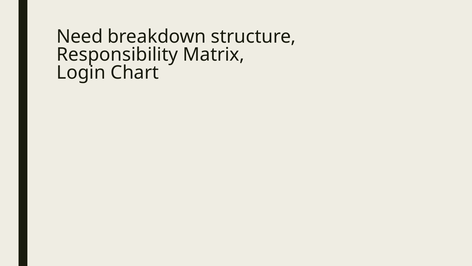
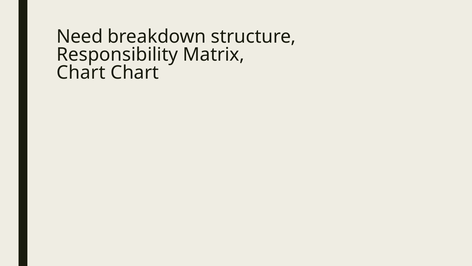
Login: Login -> Chart (81, 72)
